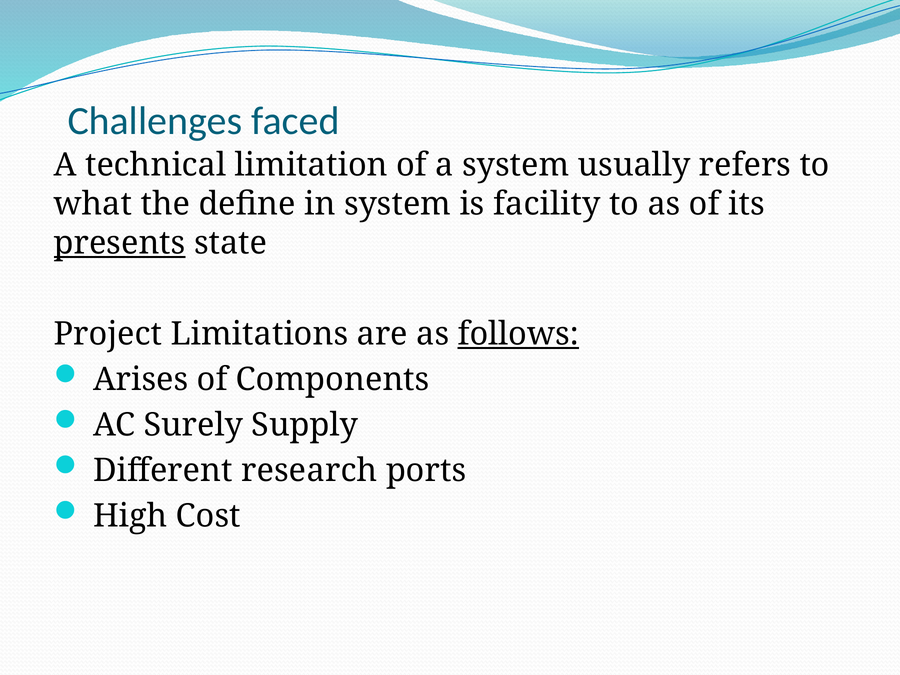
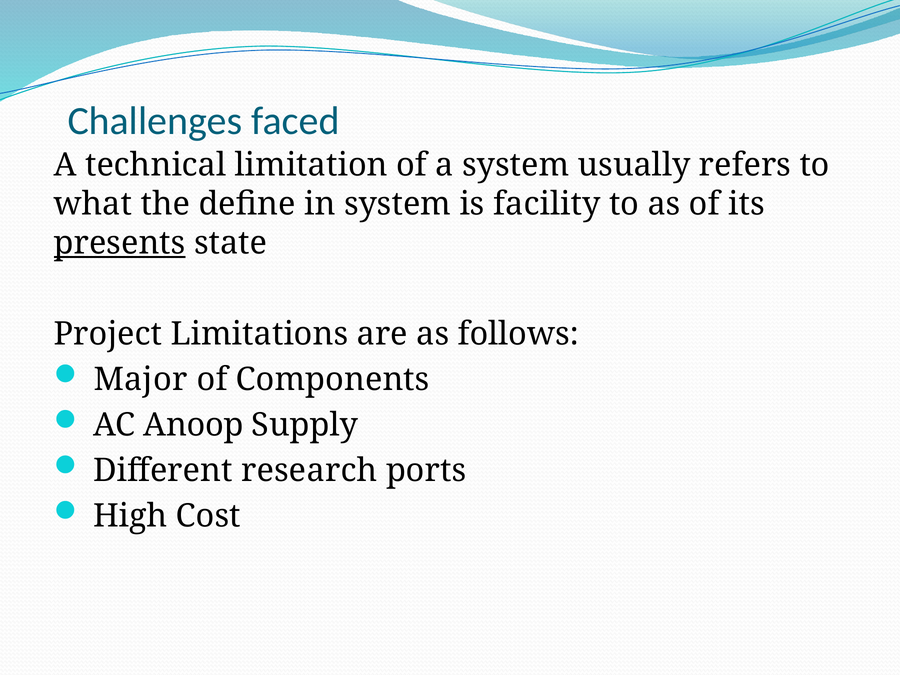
follows underline: present -> none (518, 334)
Arises: Arises -> Major (140, 380)
Surely: Surely -> Anoop (194, 425)
